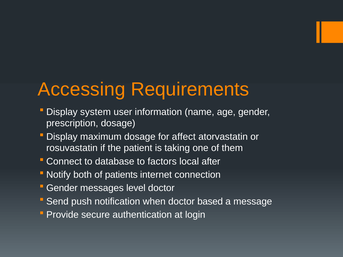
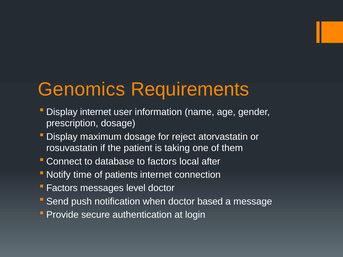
Accessing: Accessing -> Genomics (82, 89)
Display system: system -> internet (96, 112)
affect: affect -> reject (184, 137)
both: both -> time (83, 175)
Gender: Gender -> Factors (62, 188)
